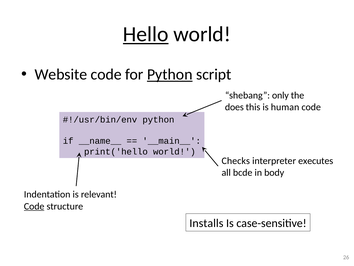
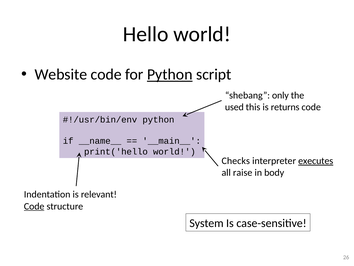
Hello underline: present -> none (146, 34)
does: does -> used (234, 107)
human: human -> returns (285, 107)
executes underline: none -> present (316, 161)
bcde: bcde -> raise (243, 172)
Installs: Installs -> System (206, 223)
